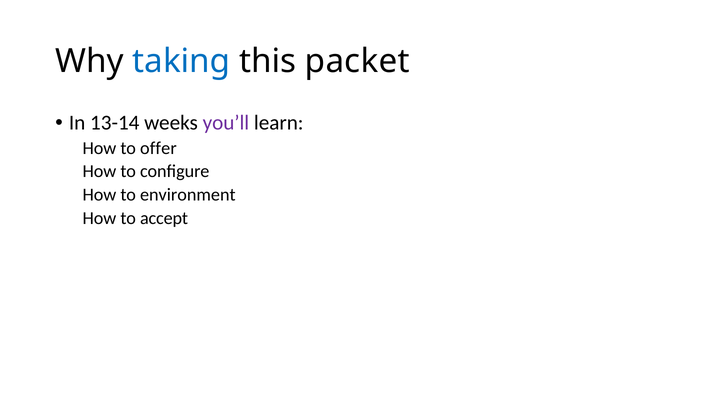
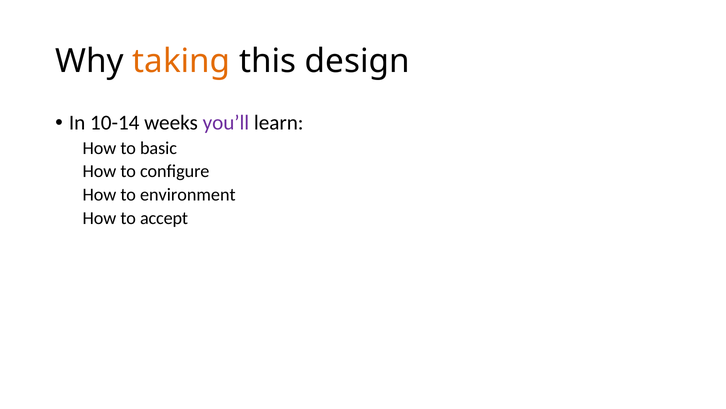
taking colour: blue -> orange (181, 61)
packet: packet -> design (357, 61)
13-14: 13-14 -> 10-14 (115, 123)
offer: offer -> basic (158, 148)
